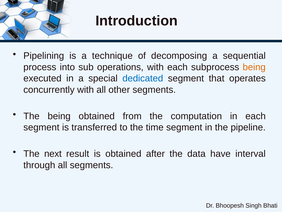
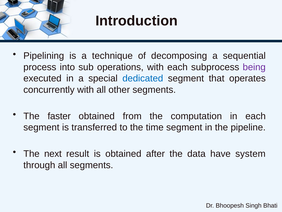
being colour: orange -> purple (254, 67)
The being: being -> faster (59, 116)
interval: interval -> system (250, 153)
